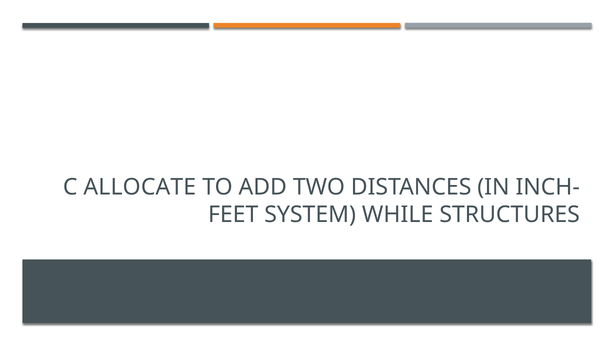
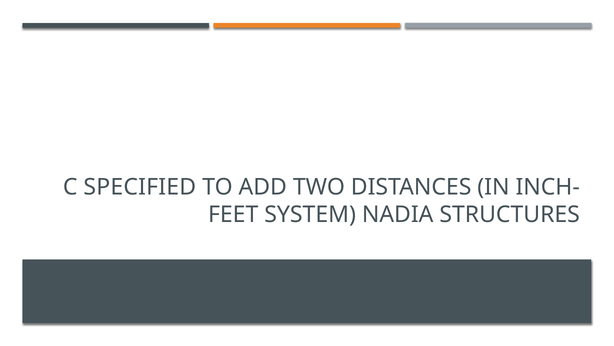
ALLOCATE: ALLOCATE -> SPECIFIED (140, 187)
WHILE: WHILE -> NADIA (398, 214)
